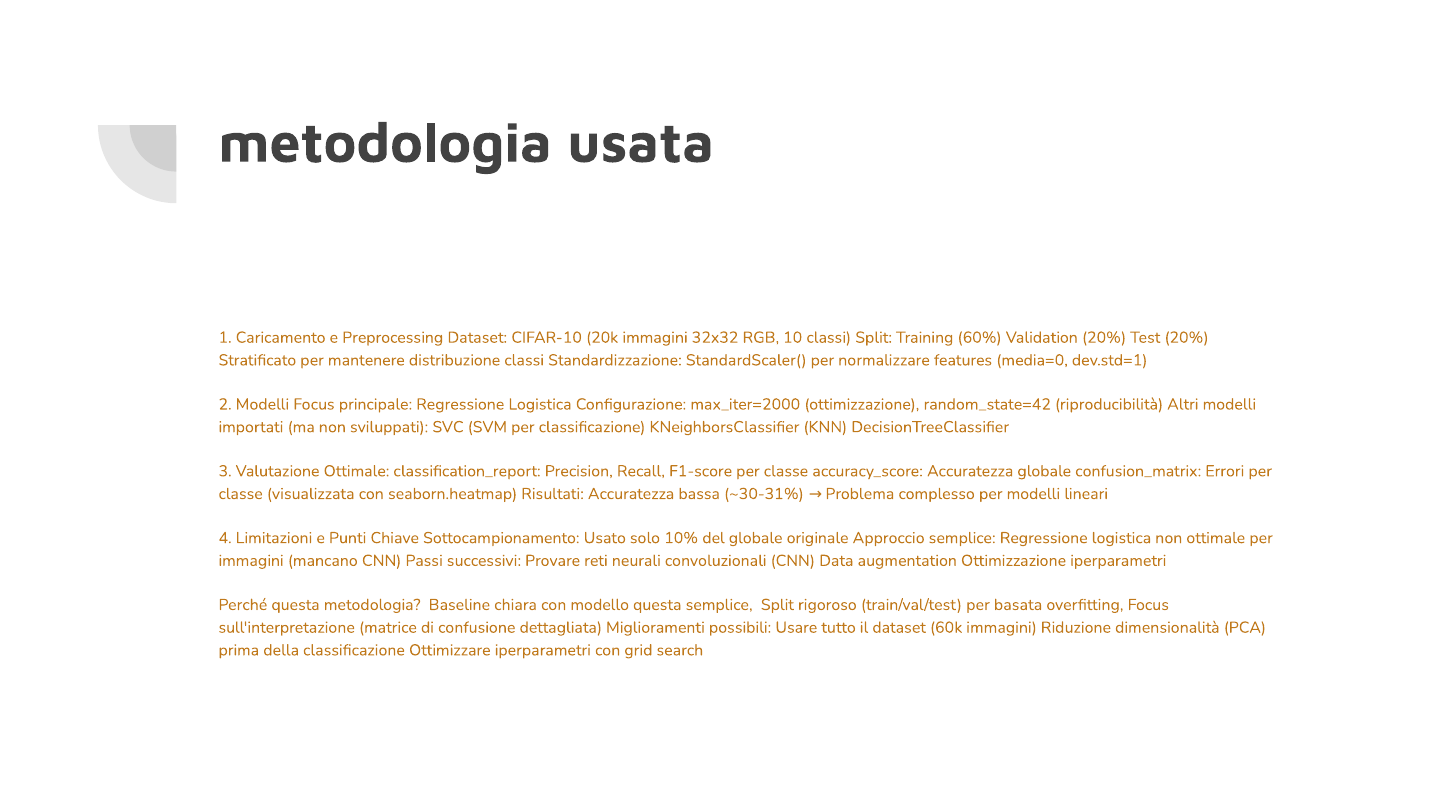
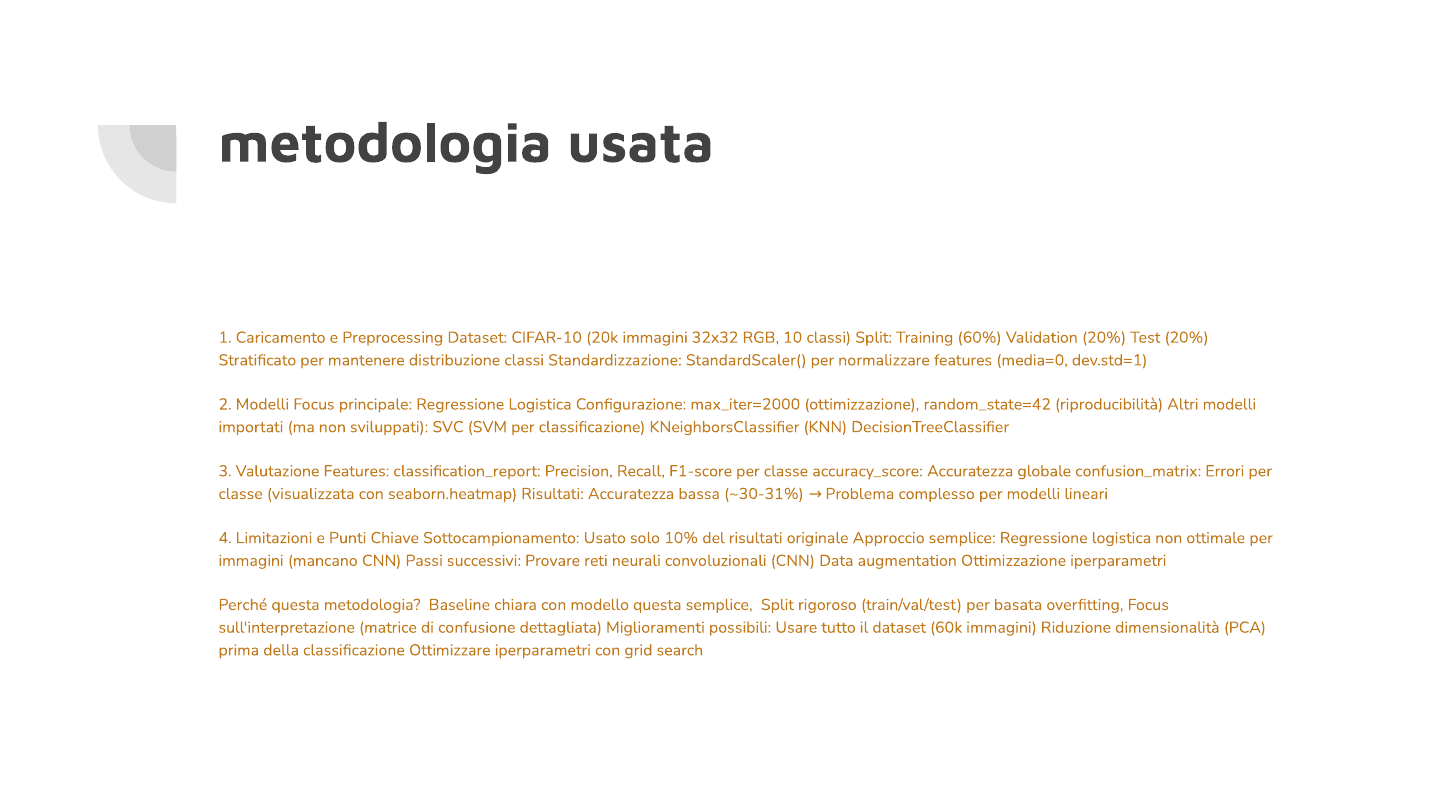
Valutazione Ottimale: Ottimale -> Features (356, 471)
del globale: globale -> risultati (756, 538)
